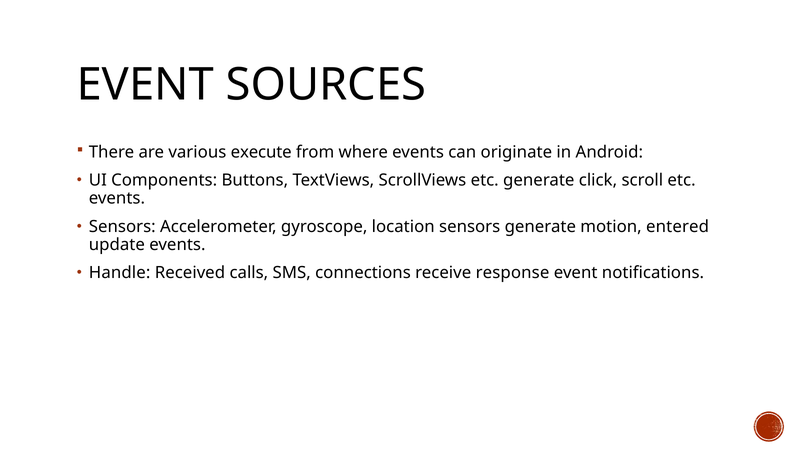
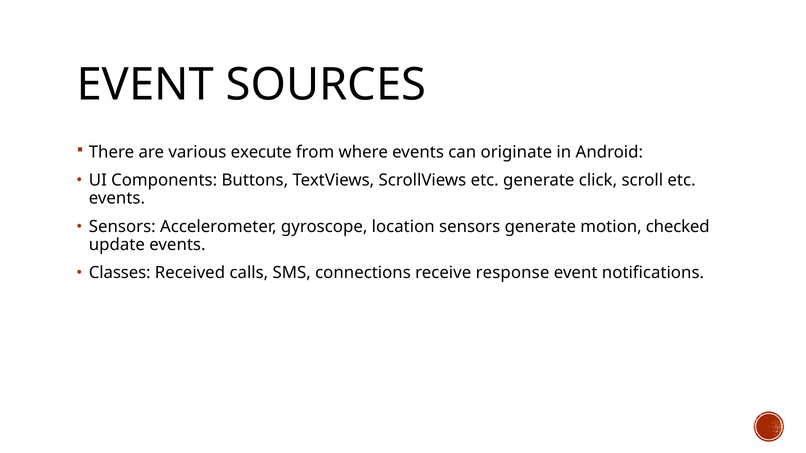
entered: entered -> checked (678, 227)
Handle: Handle -> Classes (120, 273)
